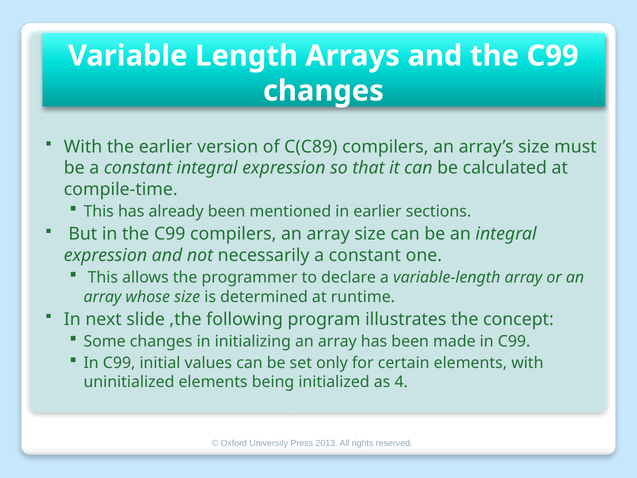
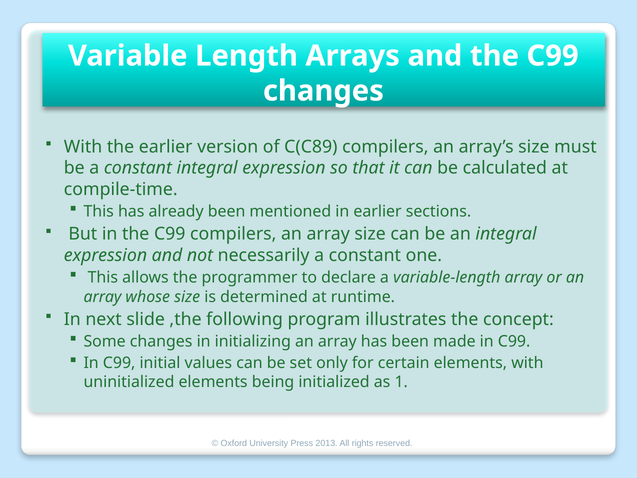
4: 4 -> 1 (401, 382)
